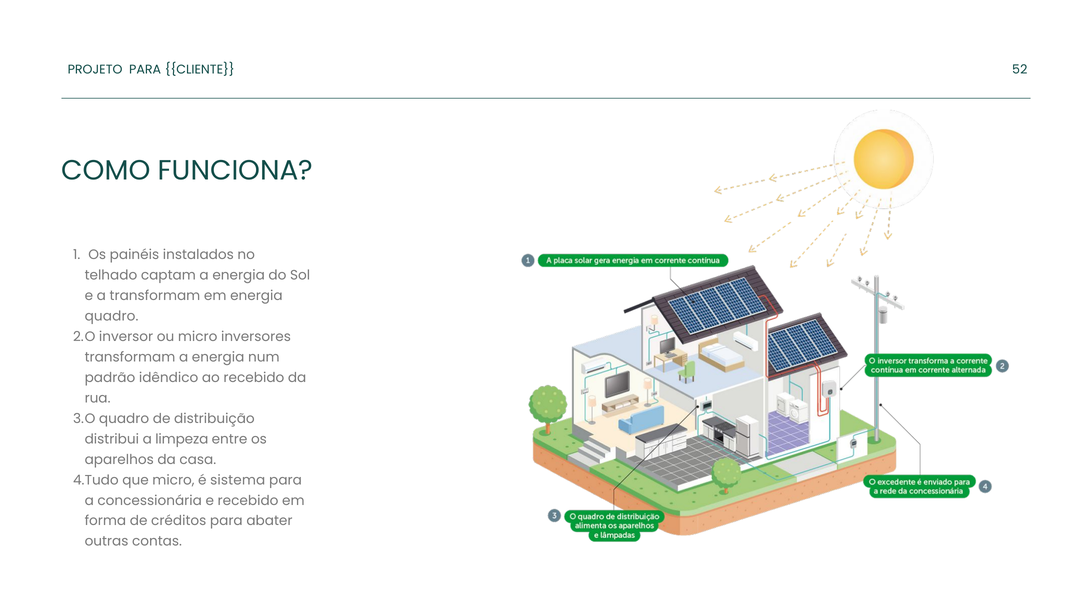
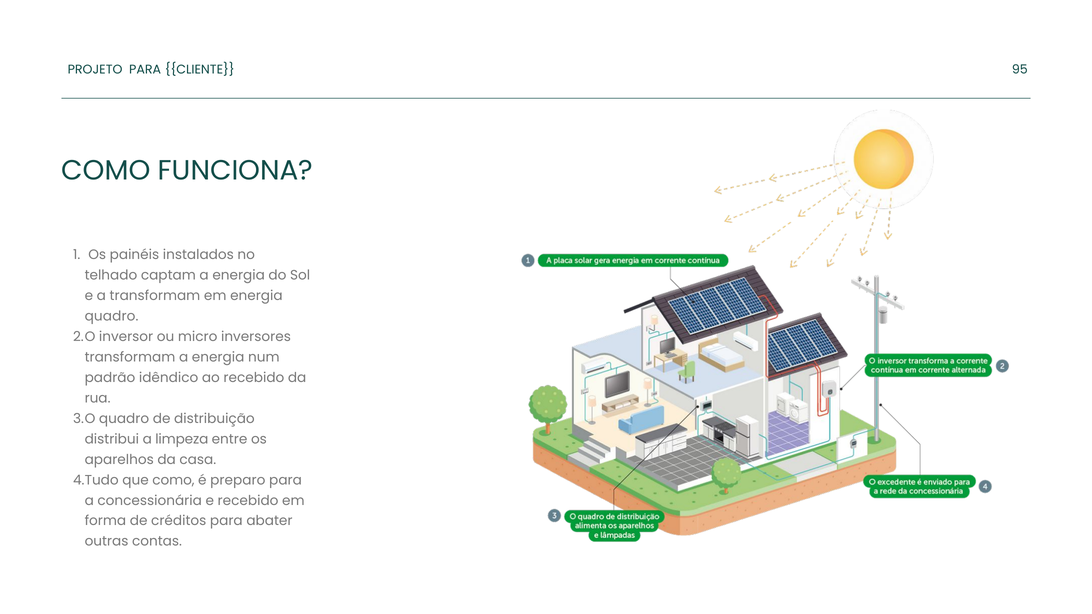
52: 52 -> 95 (1020, 70)
que micro: micro -> como (173, 480)
sistema: sistema -> preparo (238, 480)
